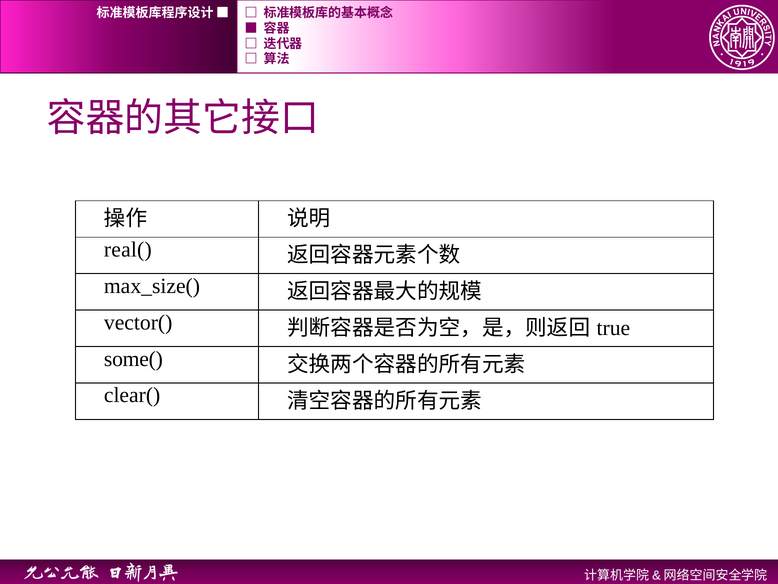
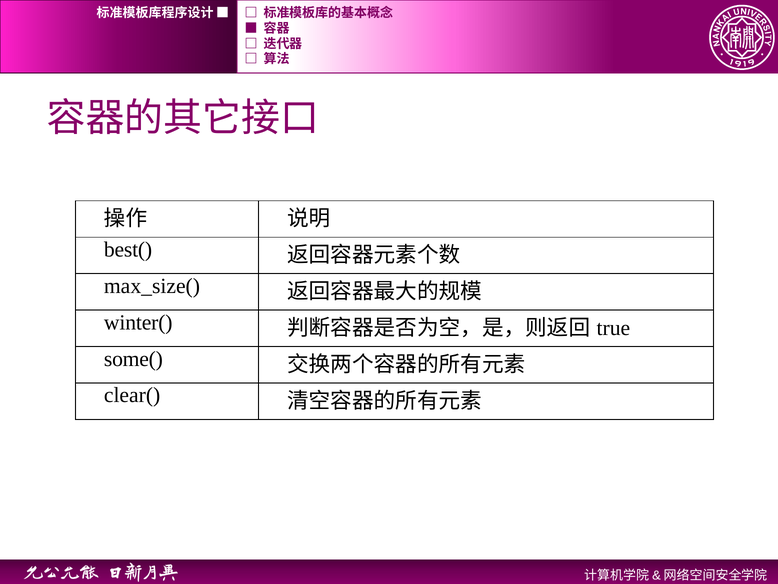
real(: real( -> best( (128, 249)
vector(: vector( -> winter( (138, 322)
